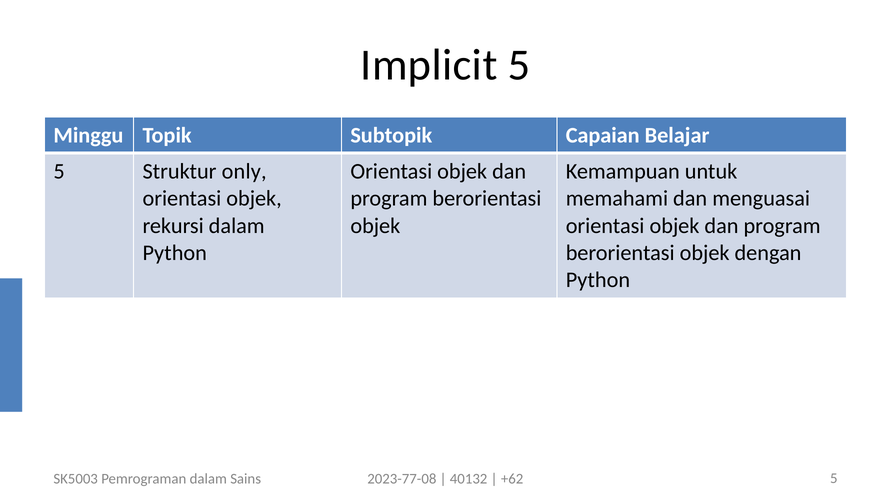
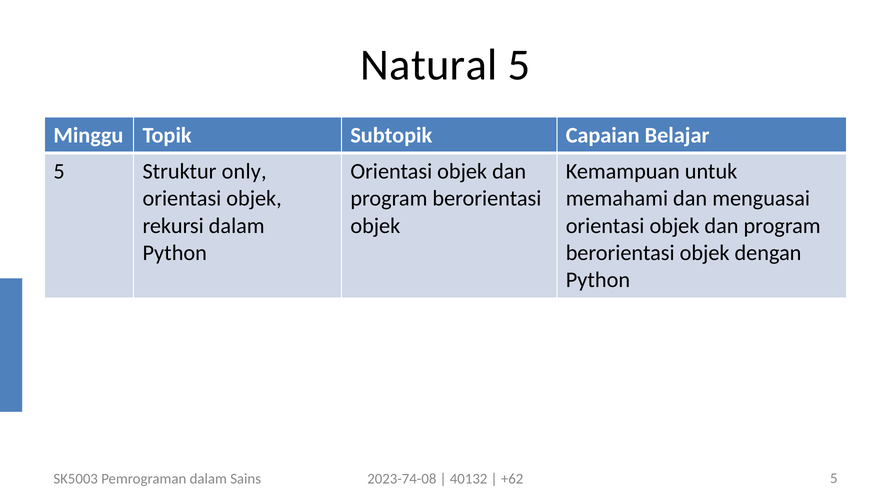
Implicit: Implicit -> Natural (429, 65)
2023-77-08: 2023-77-08 -> 2023-74-08 (402, 479)
